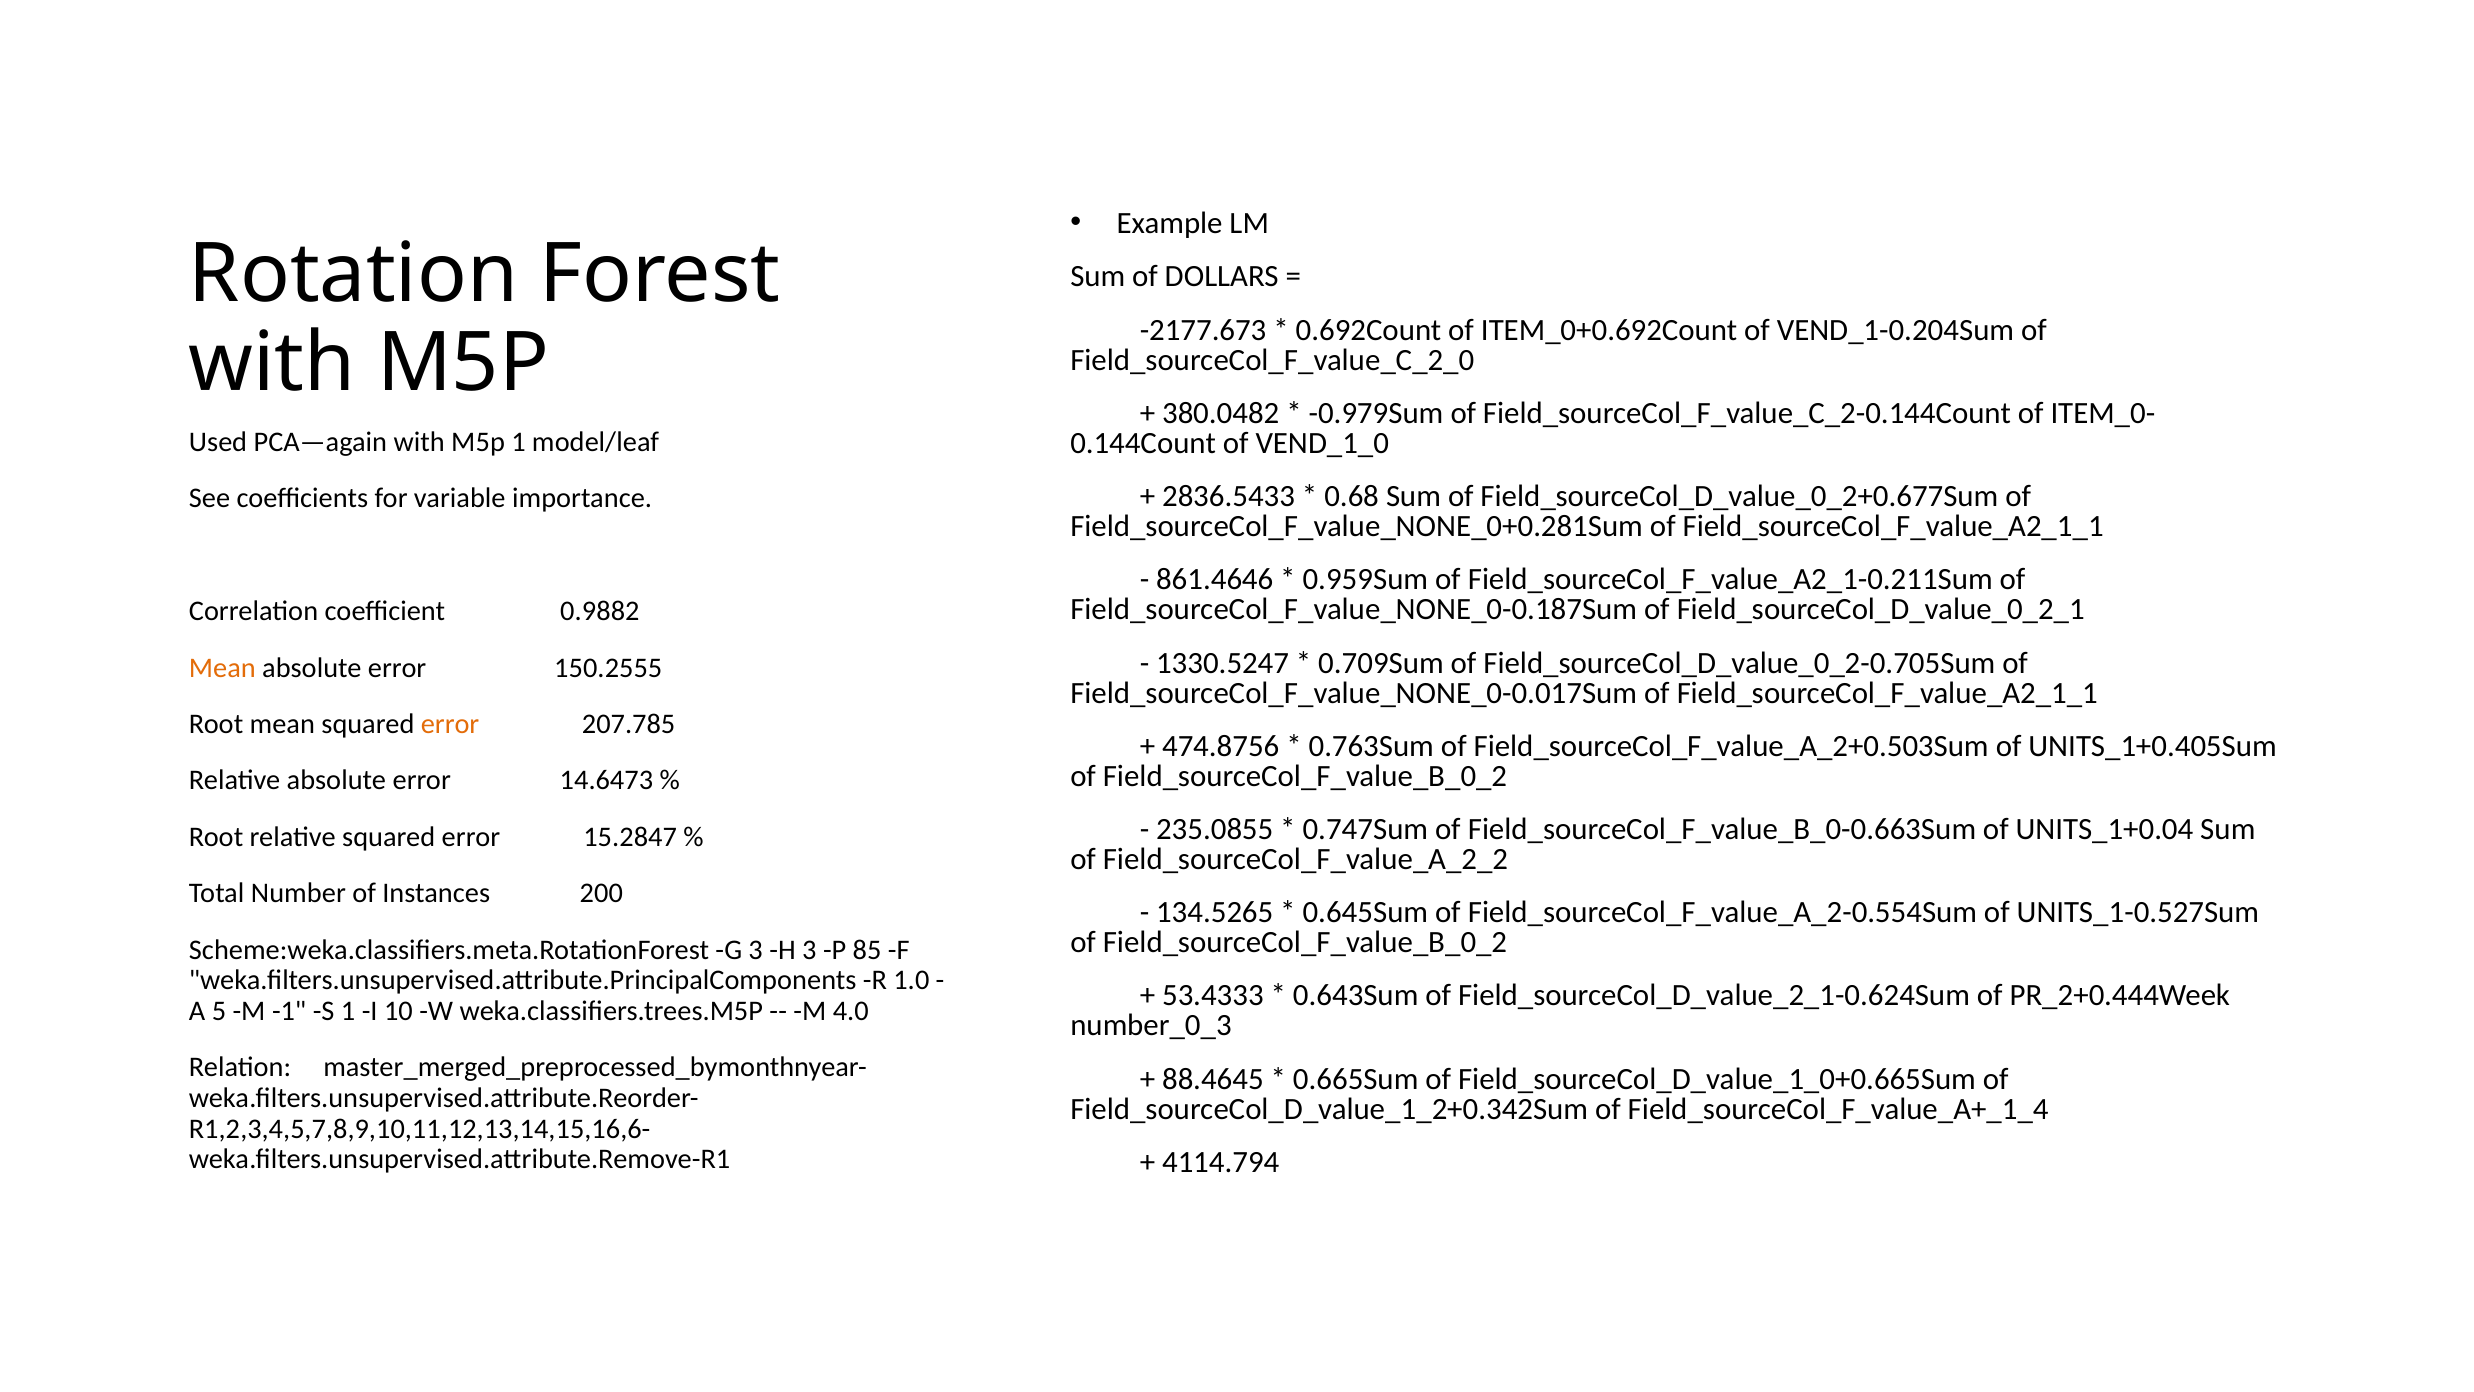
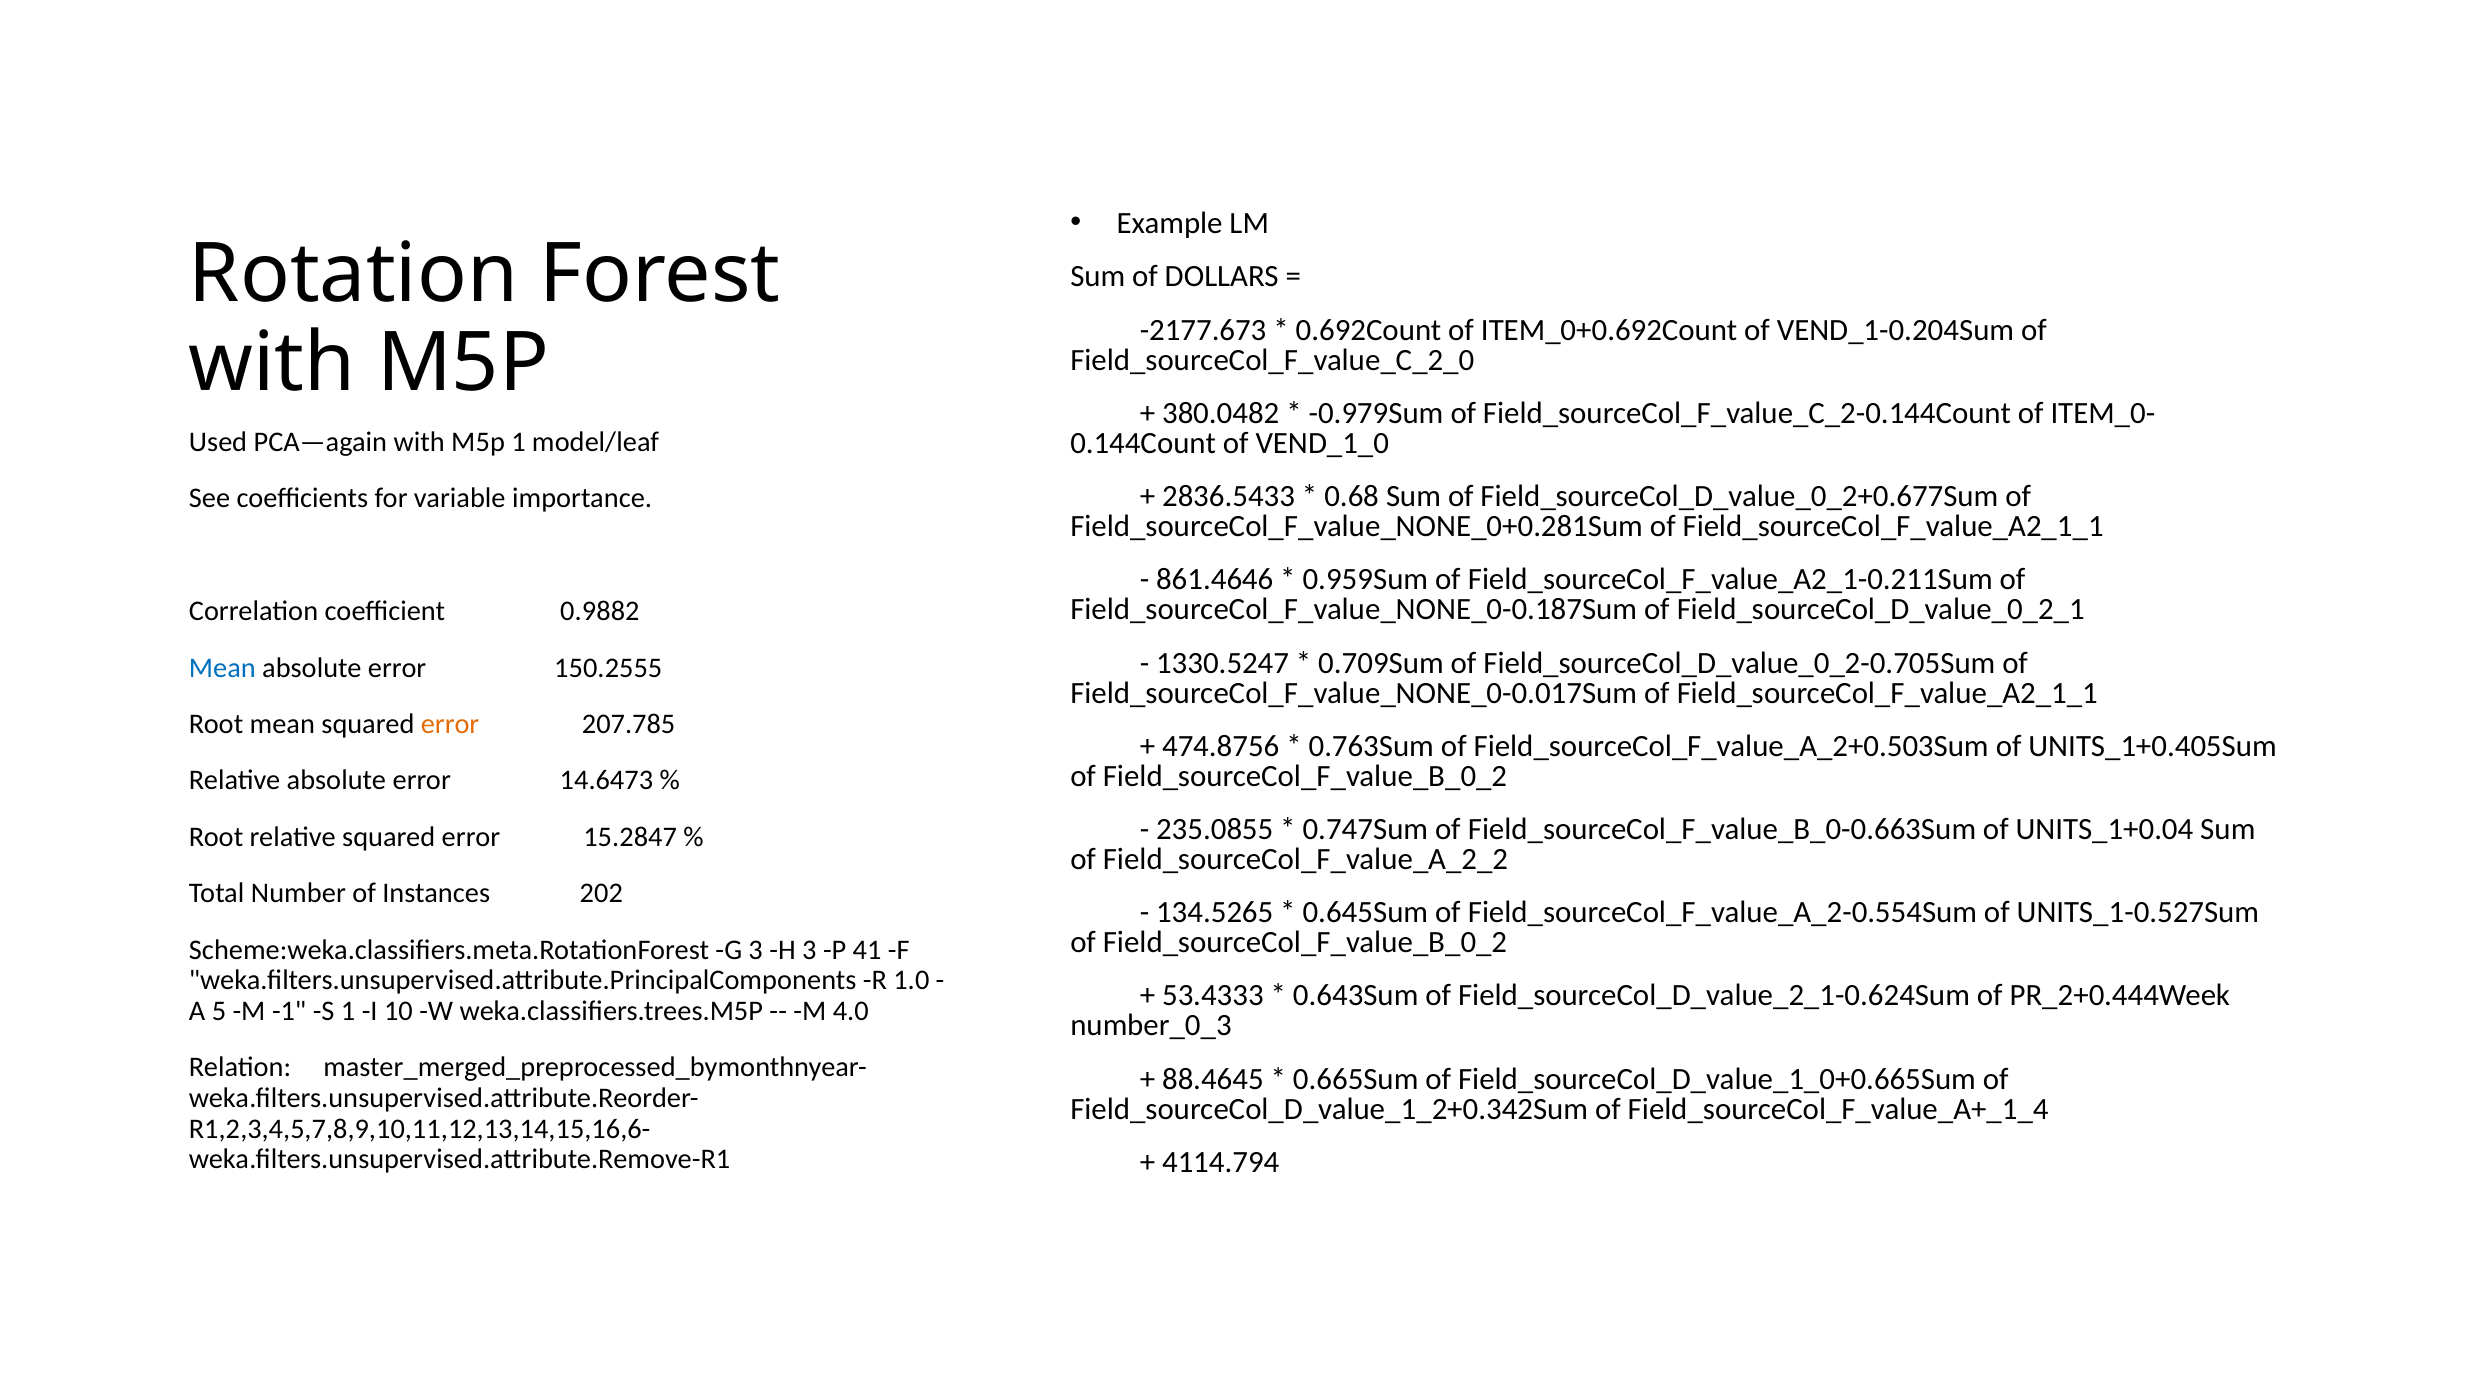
Mean colour: orange -> blue (222, 668)
200: 200 -> 202 (601, 893)
85: 85 -> 41 (867, 950)
